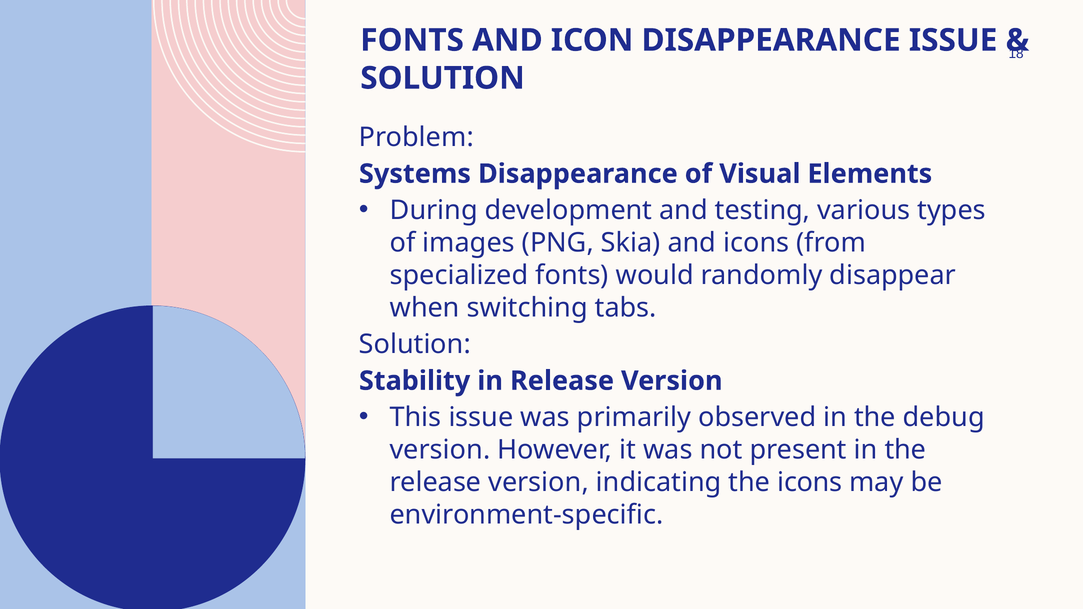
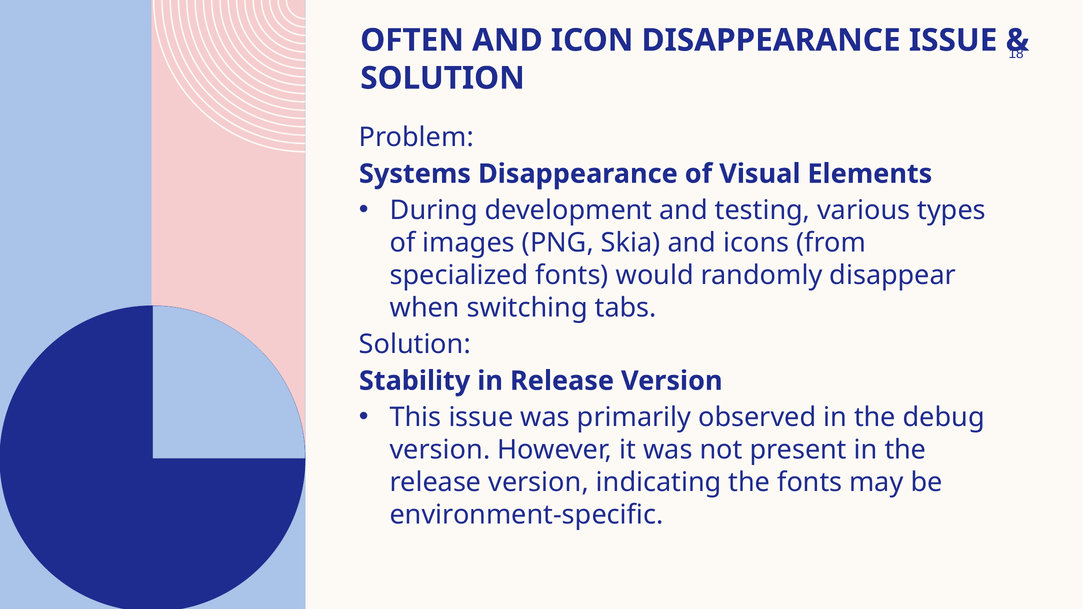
FONTS: FONTS -> OFTEN (412, 40)
the icons: icons -> fonts (810, 483)
